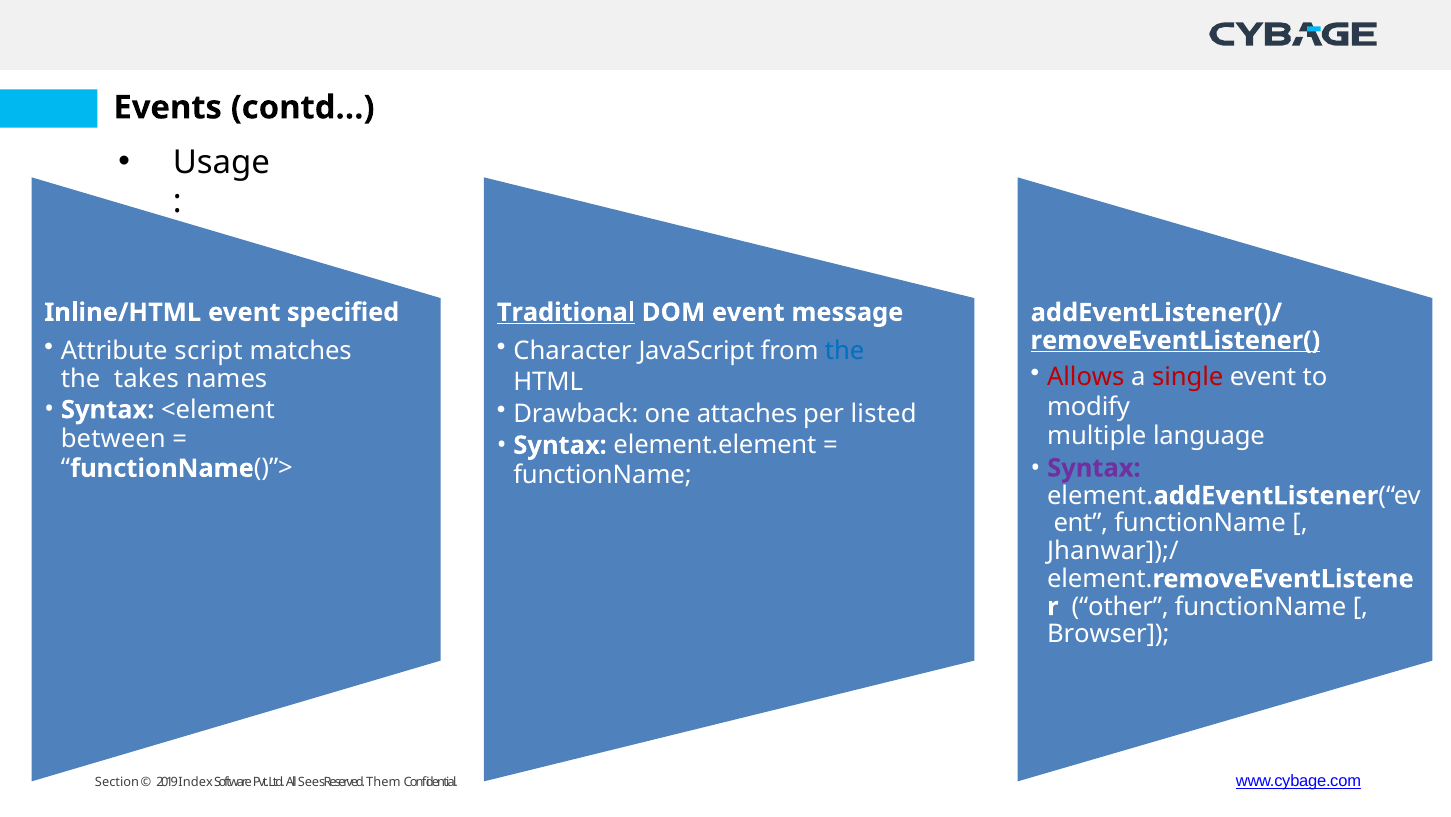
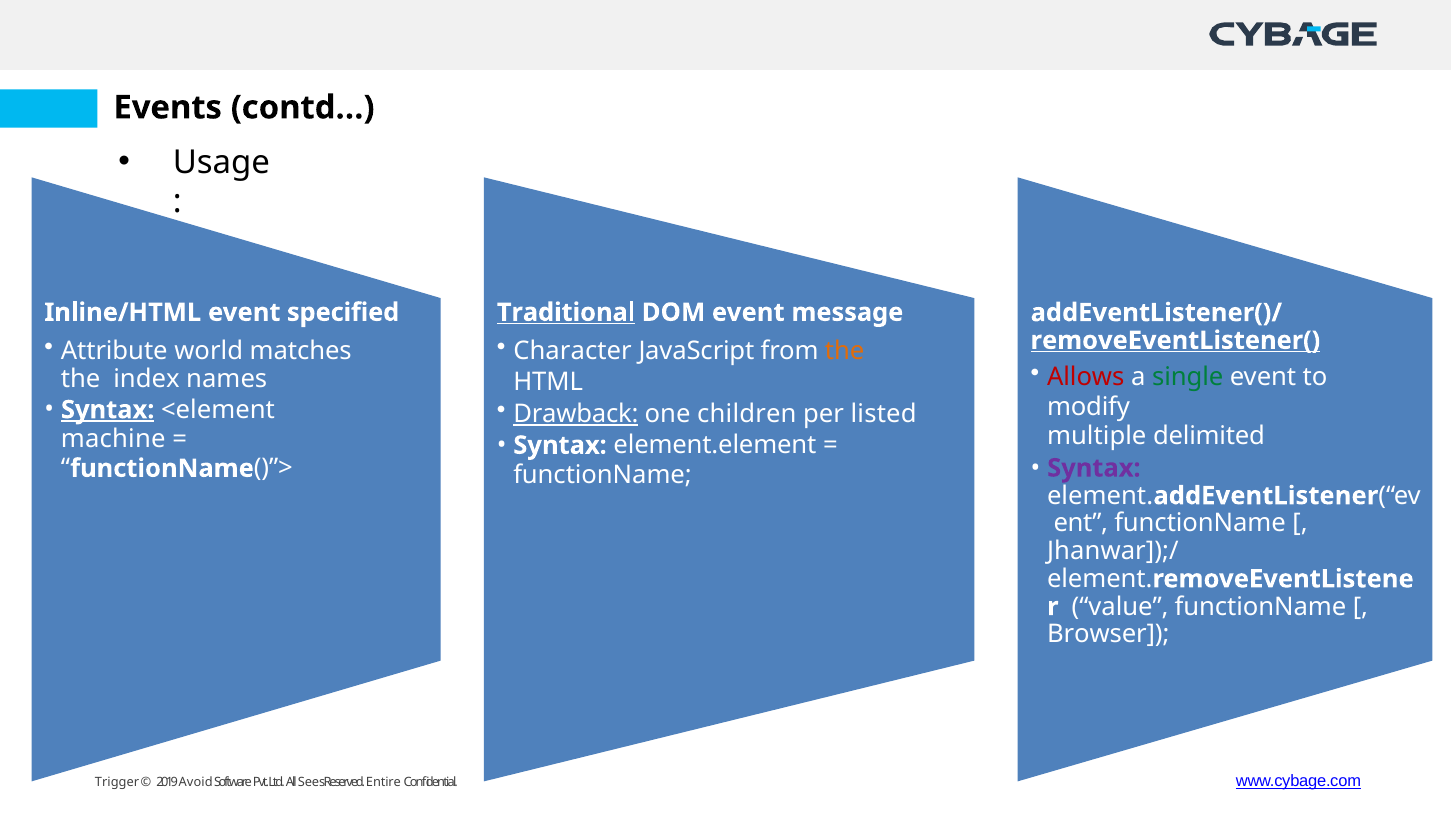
the colour: blue -> orange (845, 351)
script: script -> world (209, 352)
single colour: red -> green (1188, 377)
takes: takes -> index (146, 379)
Drawback underline: none -> present (576, 414)
attaches: attaches -> children (747, 414)
Syntax underline: none -> present (108, 410)
language: language -> delimited (1209, 436)
between: between -> machine (113, 439)
other: other -> value (1120, 607)
Section: Section -> Trigger (117, 783)
Index: Index -> Avoid (196, 783)
Them: Them -> Entire (383, 783)
